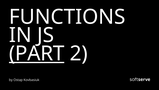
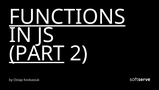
FUNCTIONS underline: none -> present (67, 17)
